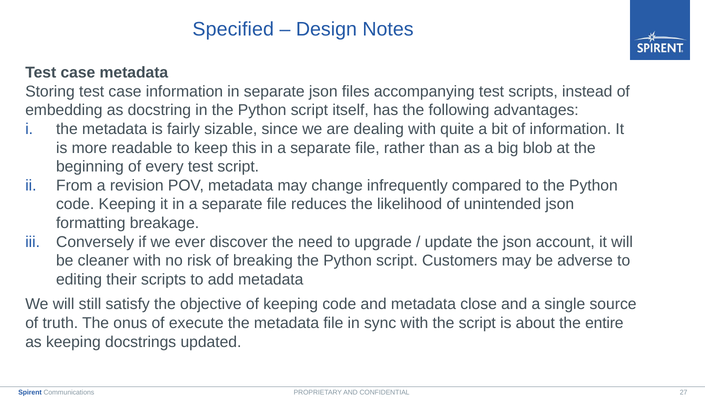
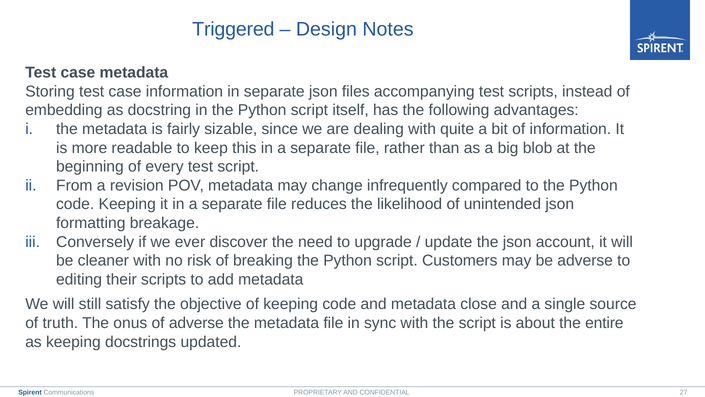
Specified: Specified -> Triggered (233, 29)
of execute: execute -> adverse (196, 323)
